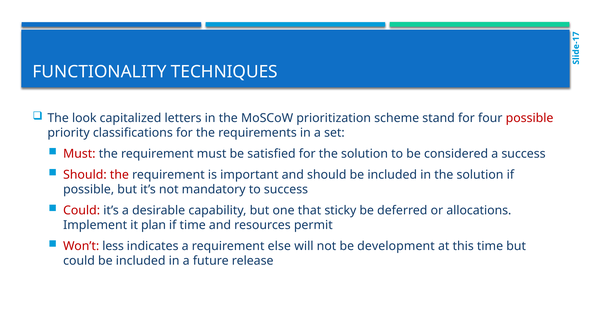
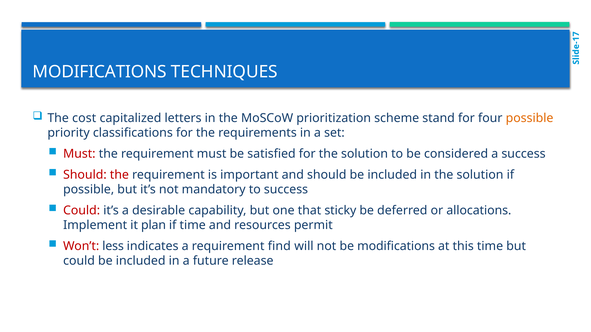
FUNCTIONALITY: FUNCTIONALITY -> MODIFICATIONS (100, 72)
look: look -> cost (84, 118)
possible colour: red -> orange (530, 118)
else: else -> find (279, 246)
be development: development -> modifications (396, 246)
